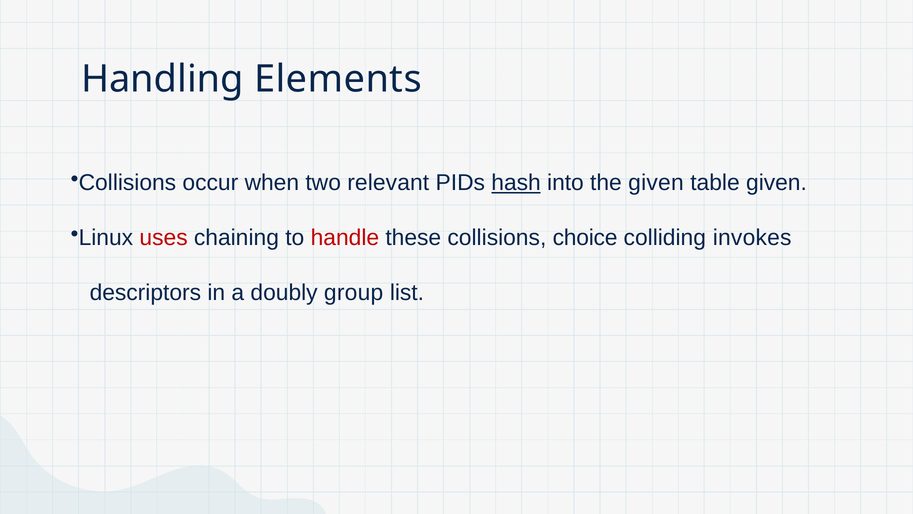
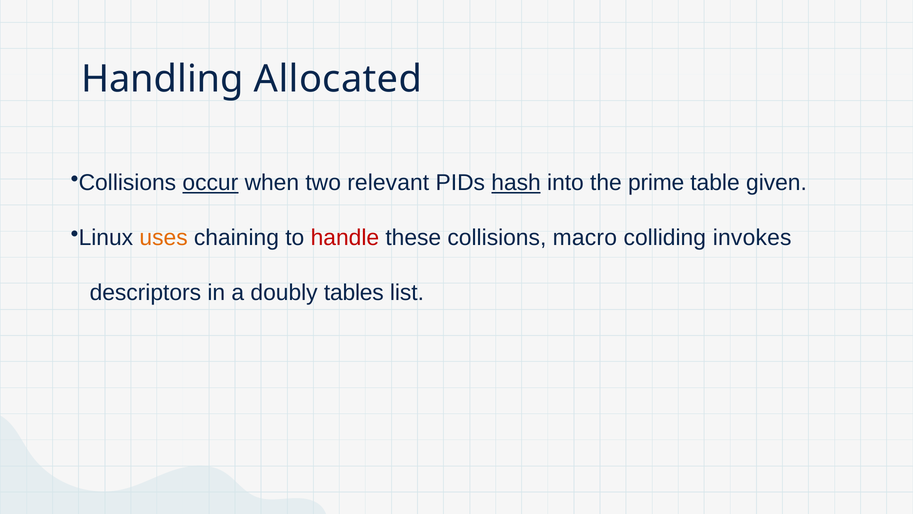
Elements: Elements -> Allocated (338, 79)
occur underline: none -> present (210, 183)
the given: given -> prime (656, 183)
uses colour: red -> orange (164, 238)
choice: choice -> macro (585, 238)
group: group -> tables (354, 292)
